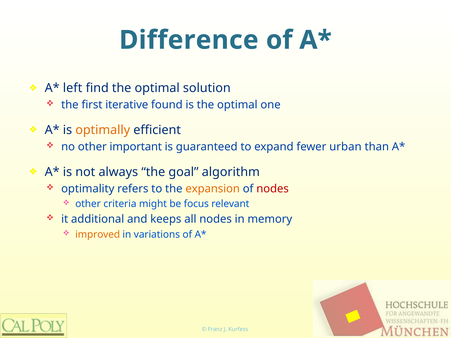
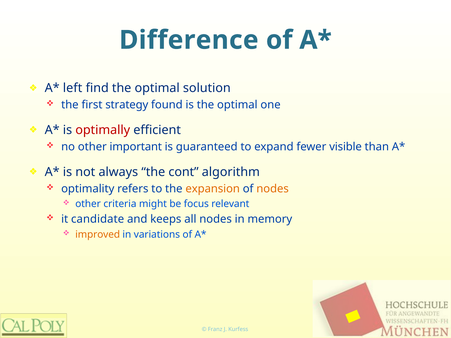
iterative: iterative -> strategy (127, 105)
optimally colour: orange -> red (103, 130)
urban: urban -> visible (346, 147)
goal: goal -> cont (184, 172)
nodes colour: red -> orange (273, 189)
additional: additional -> candidate (98, 219)
